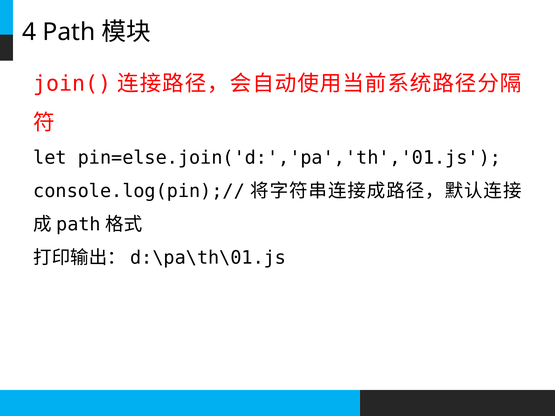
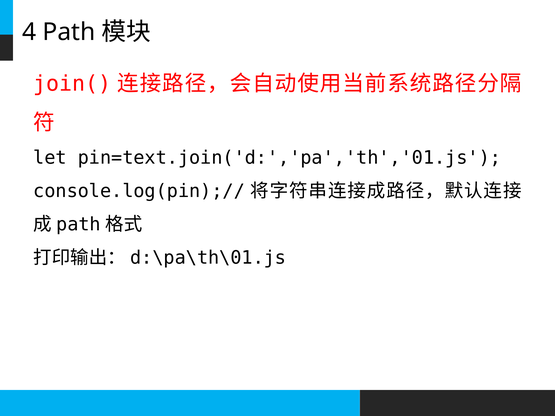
pin=else.join('d:','pa','th','01.js: pin=else.join('d:','pa','th','01.js -> pin=text.join('d:','pa','th','01.js (289, 158)
